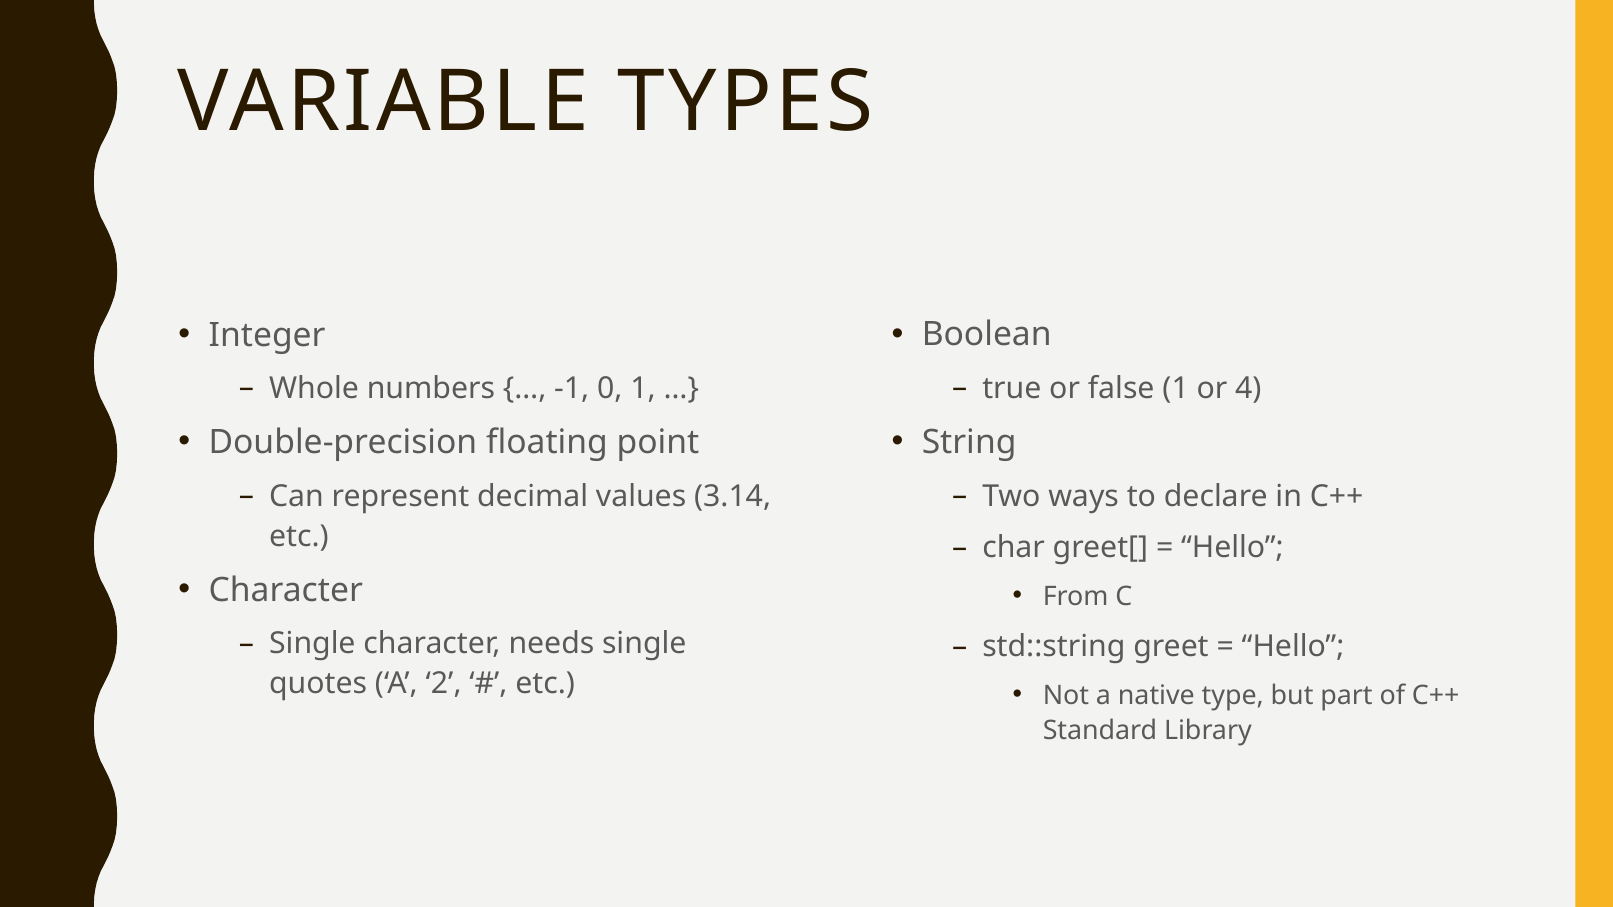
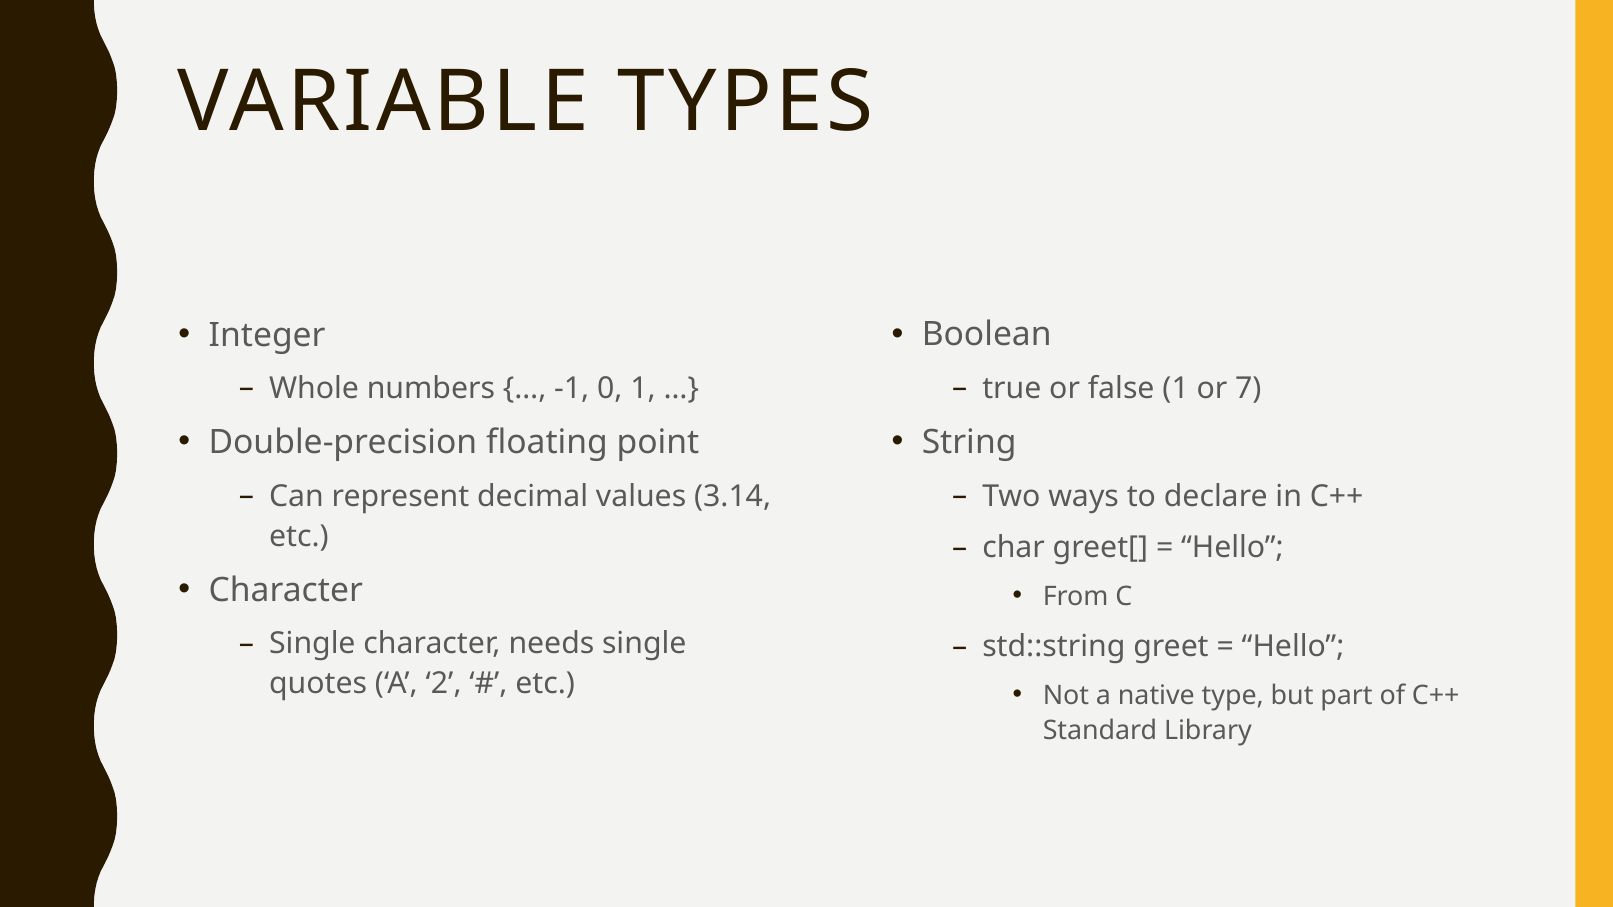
4: 4 -> 7 (1248, 388)
